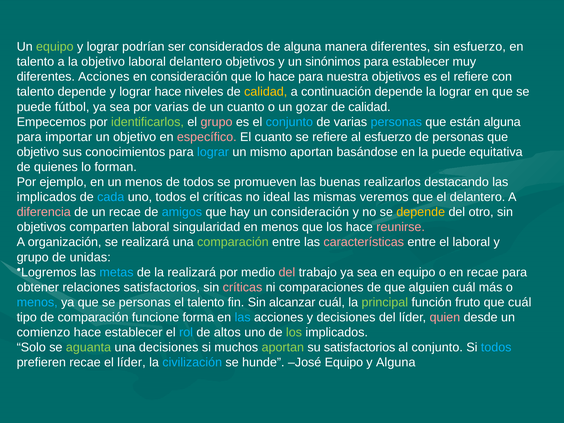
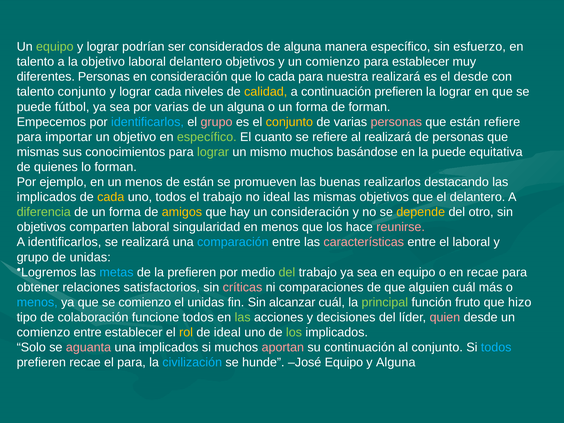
manera diferentes: diferentes -> específico (401, 47)
y un sinónimos: sinónimos -> comienzo (333, 62)
diferentes Acciones: Acciones -> Personas (104, 77)
lo hace: hace -> cada (282, 77)
nuestra objetivos: objetivos -> realizará (396, 77)
el refiere: refiere -> desde (471, 77)
talento depende: depende -> conjunto (82, 92)
lograr hace: hace -> cada (168, 92)
continuación depende: depende -> prefieren (399, 92)
un cuanto: cuanto -> alguna (246, 107)
o un gozar: gozar -> forma (312, 107)
calidad: calidad -> forman (369, 107)
identificarlos colour: light green -> light blue (147, 122)
conjunto colour: light blue -> yellow (289, 122)
personas colour: light blue -> pink (396, 122)
están alguna: alguna -> refiere (502, 122)
específico colour: pink -> light green (207, 137)
al esfuerzo: esfuerzo -> realizará (388, 137)
objetivo: objetivo -> mismas (38, 152)
lograr colour: light blue -> light green (213, 152)
mismo aportan: aportan -> muchos (312, 152)
de todos: todos -> están (199, 182)
cada colour: light blue -> yellow (111, 197)
el críticas: críticas -> trabajo (222, 197)
mismas veremos: veremos -> objetivos (384, 197)
diferencia colour: pink -> light green (44, 212)
de un recae: recae -> forma (125, 212)
amigos colour: light blue -> yellow (182, 212)
A organización: organización -> identificarlos (65, 242)
comparación colour: light green -> light blue (233, 242)
la realizará: realizará -> prefieren (192, 272)
del colour: pink -> light green (287, 272)
se personas: personas -> comienzo (145, 302)
el talento: talento -> unidas (206, 302)
que cuál: cuál -> hizo (520, 302)
de comparación: comparación -> colaboración (93, 317)
funcione forma: forma -> todos (198, 317)
las colour: light blue -> light green (243, 317)
comienzo hace: hace -> entre (88, 332)
rol colour: light blue -> yellow (186, 332)
de altos: altos -> ideal (227, 332)
aguanta colour: light green -> pink (88, 347)
una decisiones: decisiones -> implicados (169, 347)
aportan colour: light green -> pink (283, 347)
su satisfactorios: satisfactorios -> continuación (360, 347)
el líder: líder -> para (132, 362)
